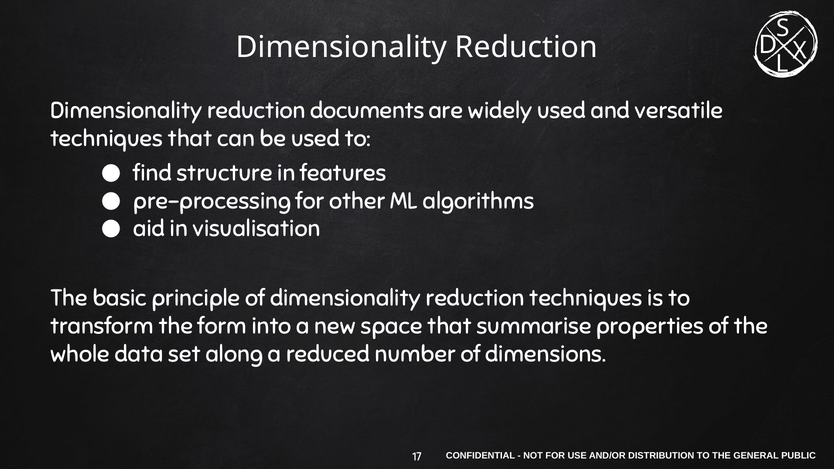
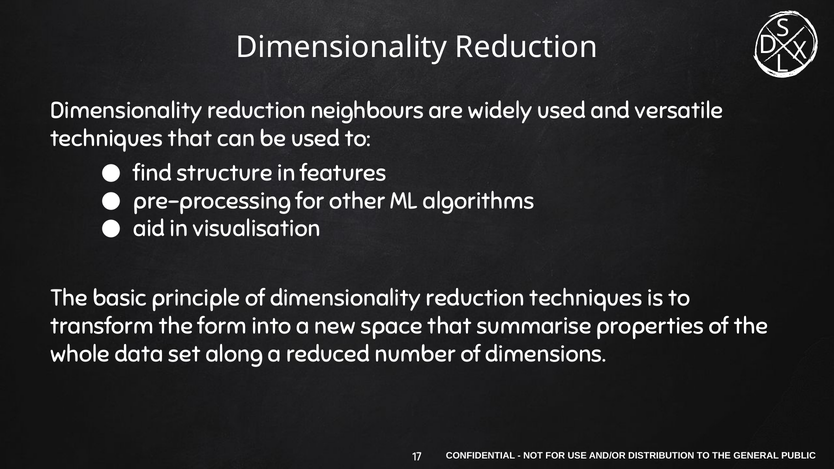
documents: documents -> neighbours (367, 111)
